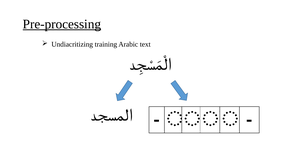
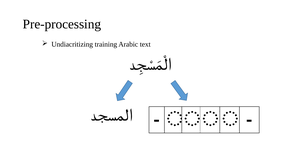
Pre-processing underline: present -> none (62, 24)
